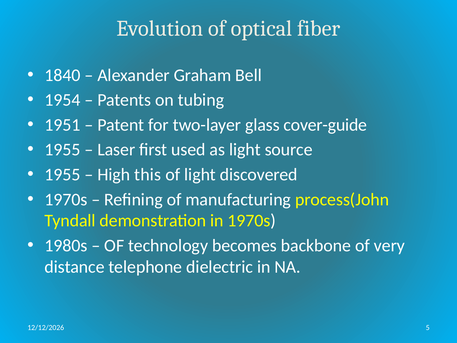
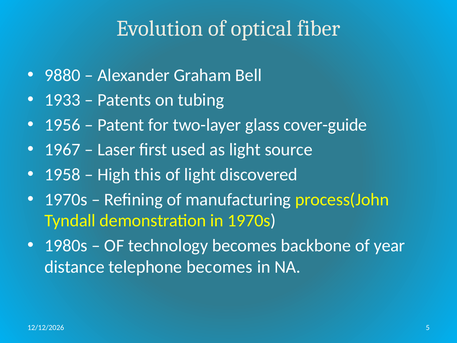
1840: 1840 -> 9880 (63, 75)
1954: 1954 -> 1933 (63, 100)
1951: 1951 -> 1956 (63, 125)
1955: 1955 -> 1967 (63, 150)
1955: 1955 -> 1958 (63, 174)
very: very -> year (389, 245)
telephone dielectric: dielectric -> becomes (220, 267)
